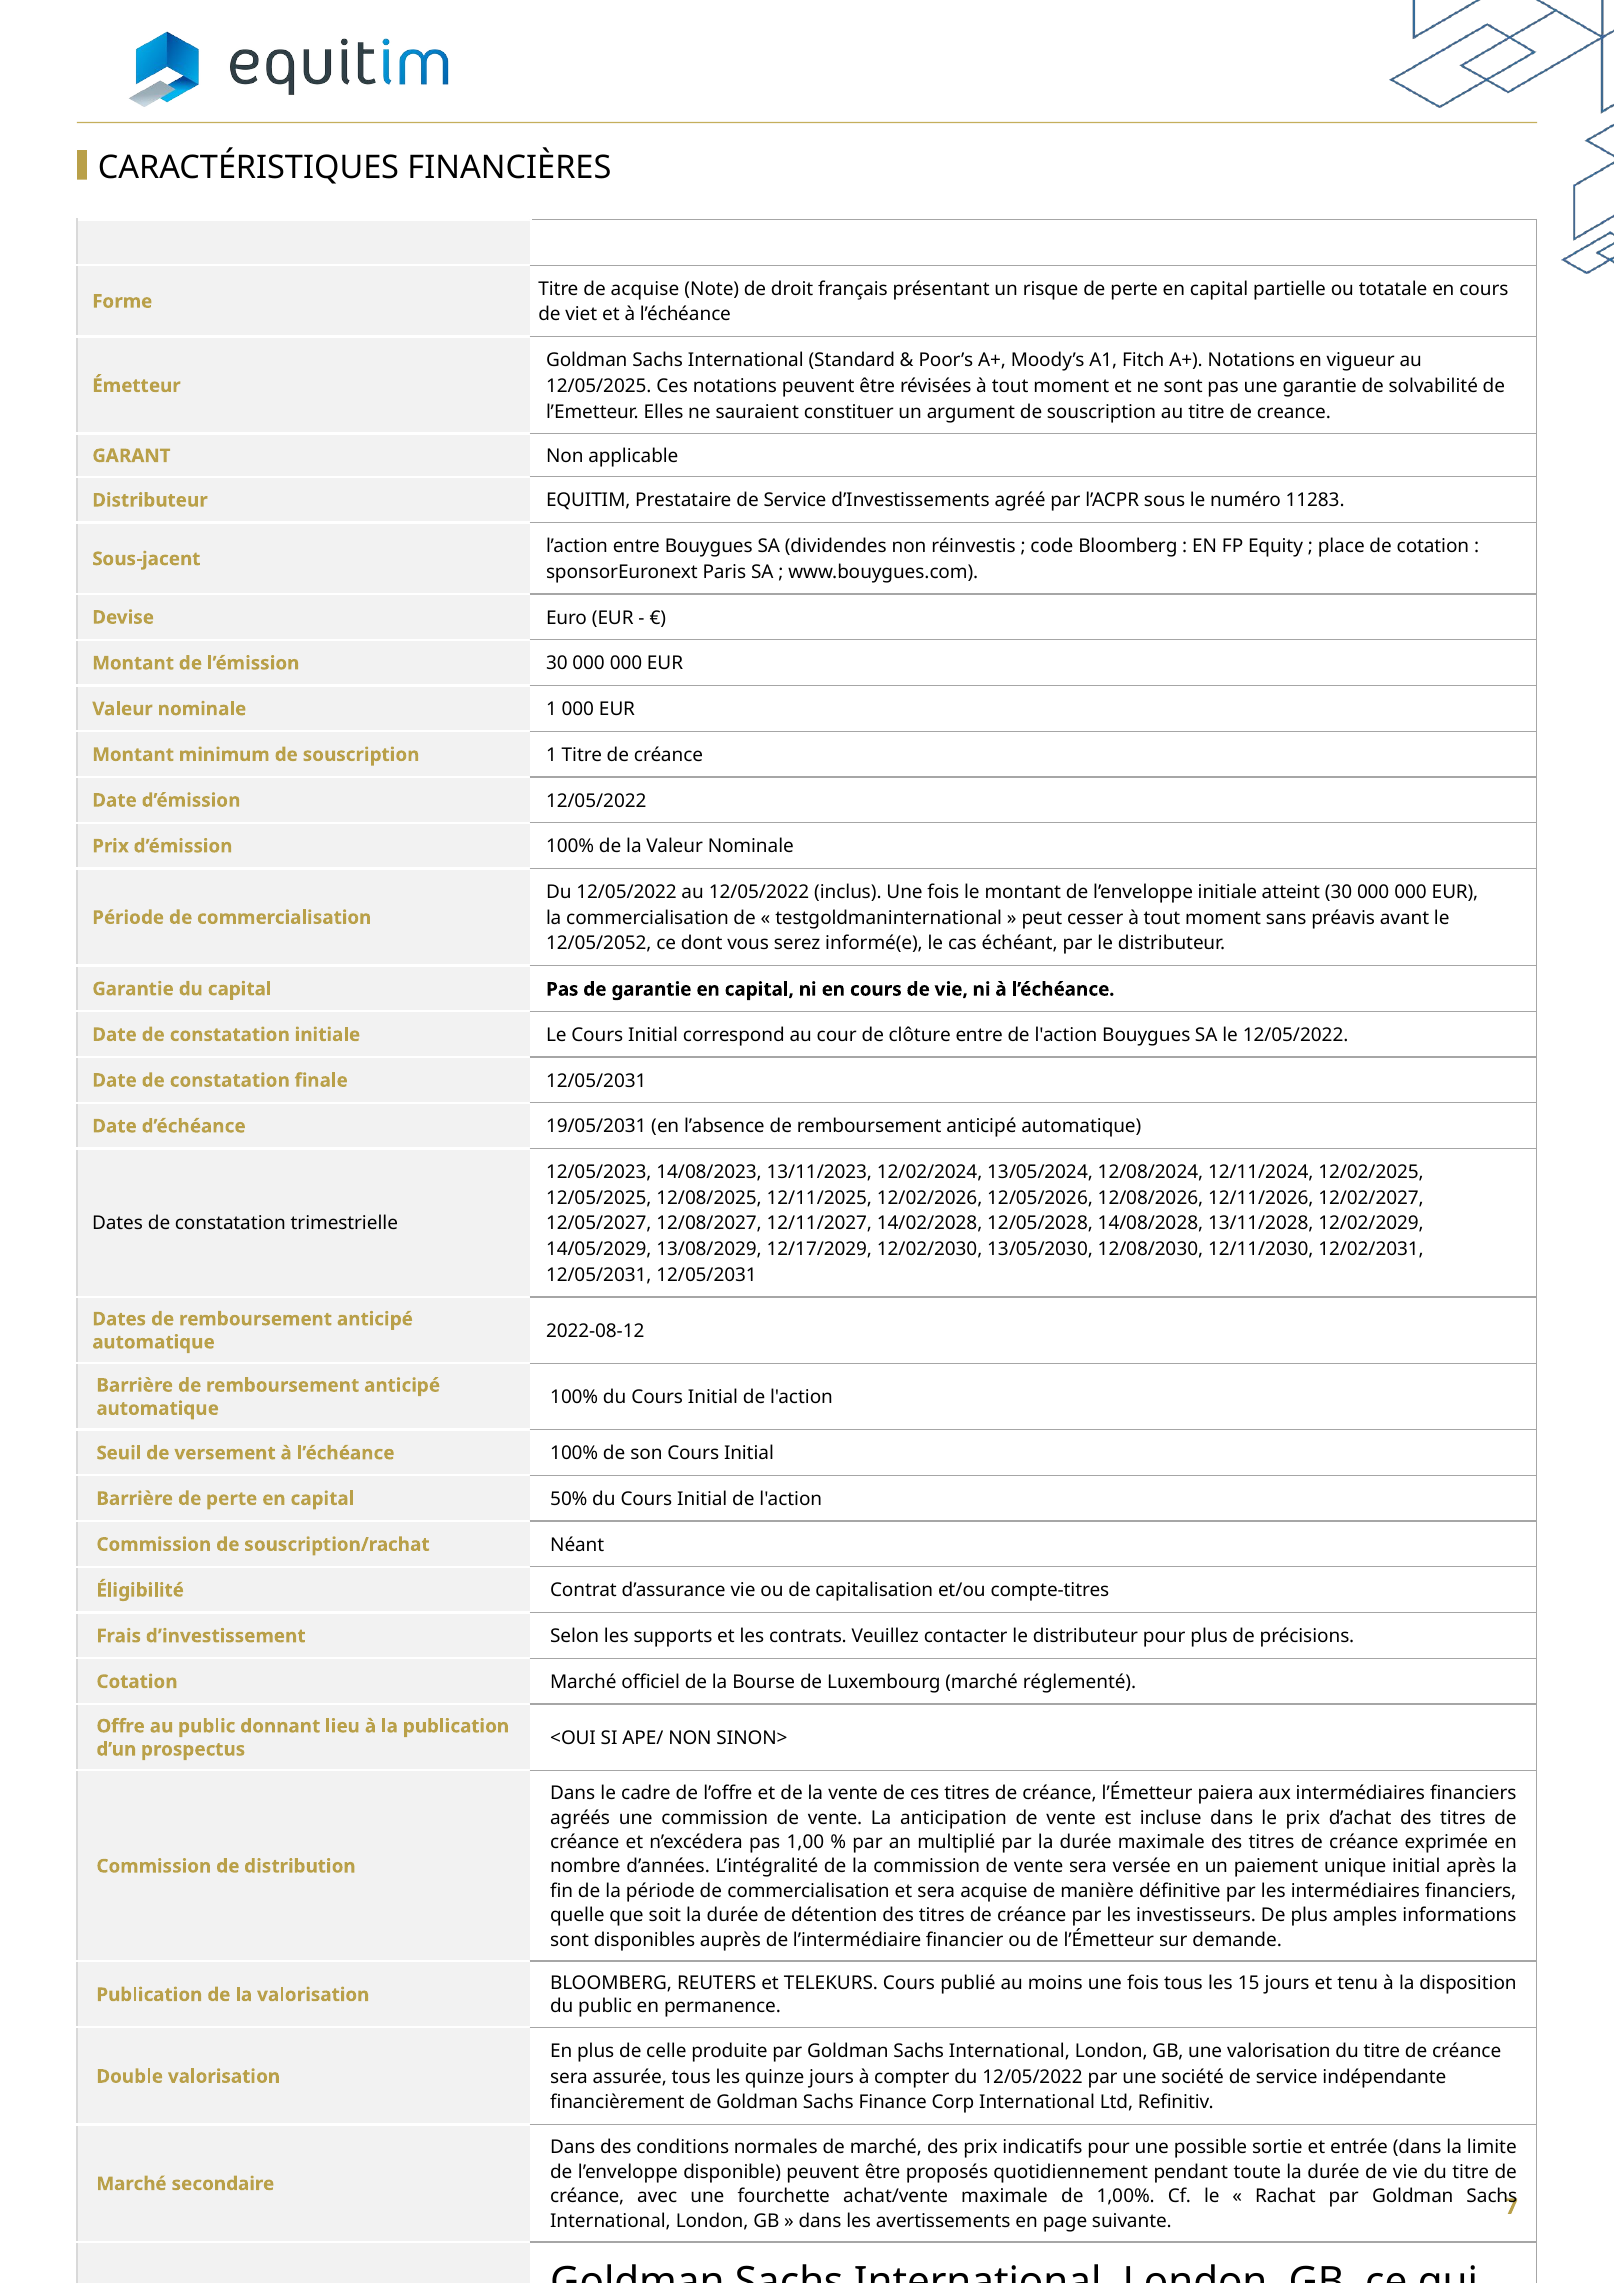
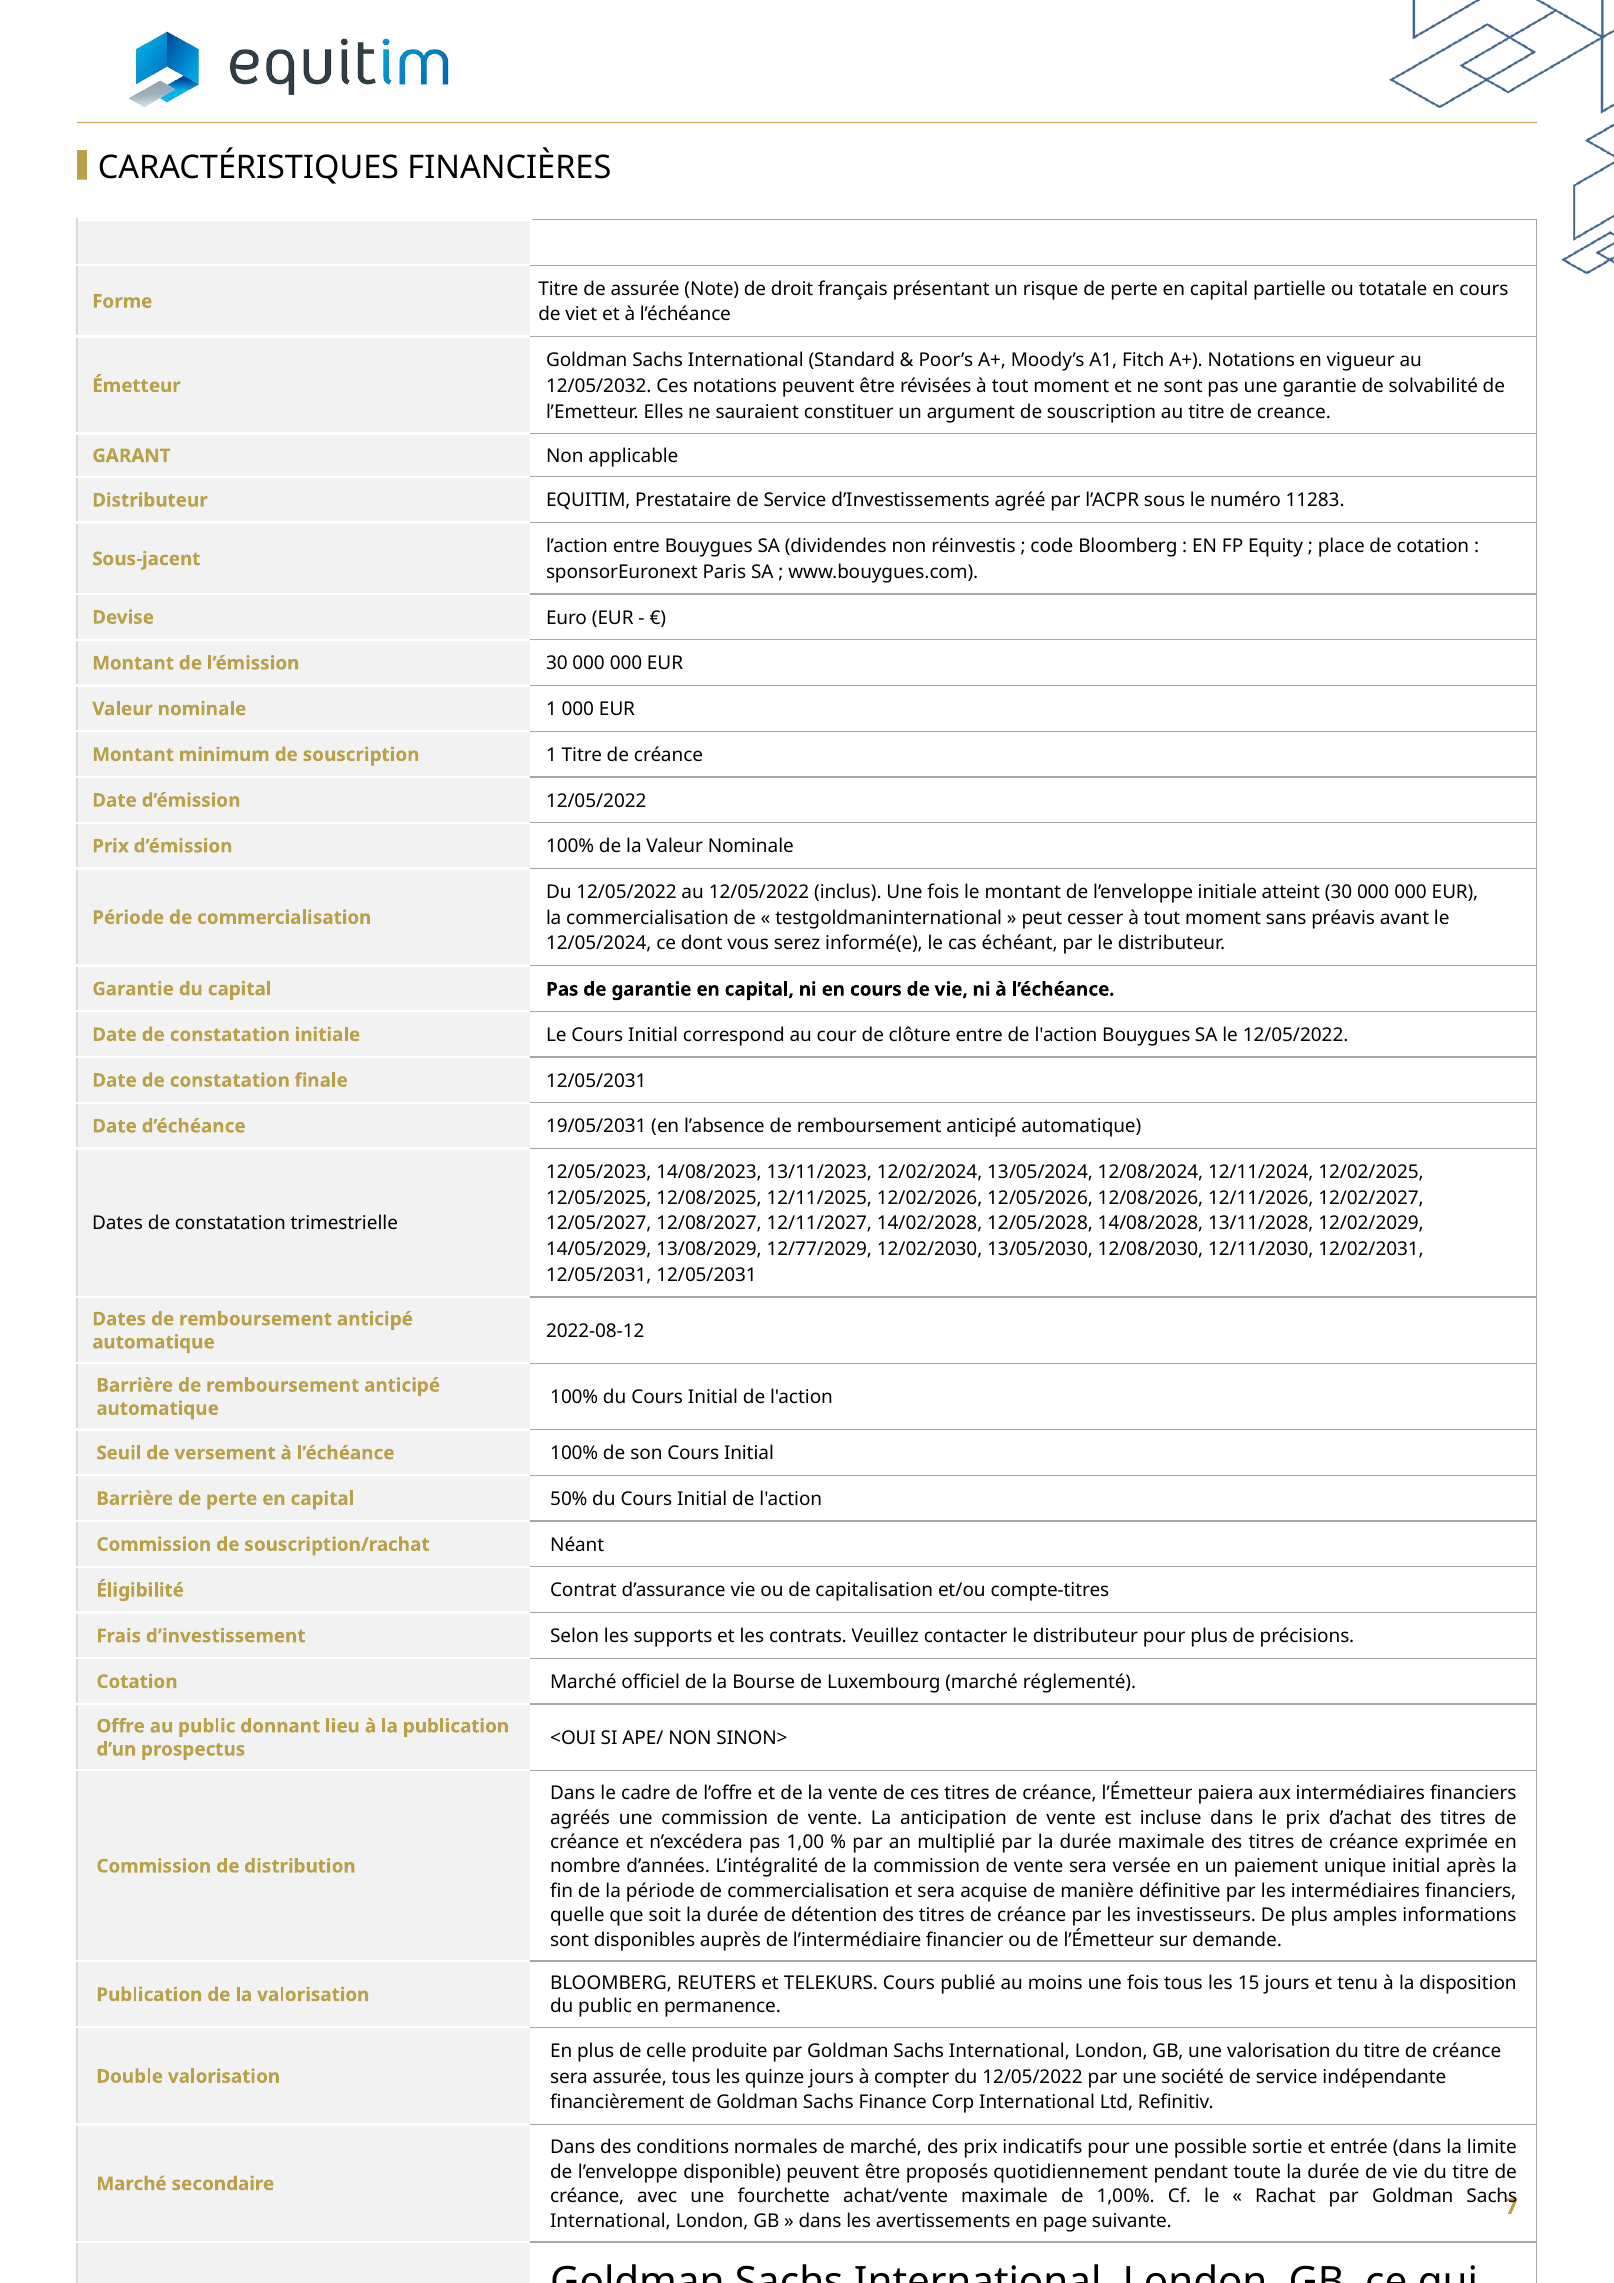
de acquise: acquise -> assurée (645, 289)
12/05/2025: 12/05/2025 -> 12/05/2032 (599, 386)
12/05/2052: 12/05/2052 -> 12/05/2024 (599, 944)
12/17/2029: 12/17/2029 -> 12/77/2029 (819, 1249)
